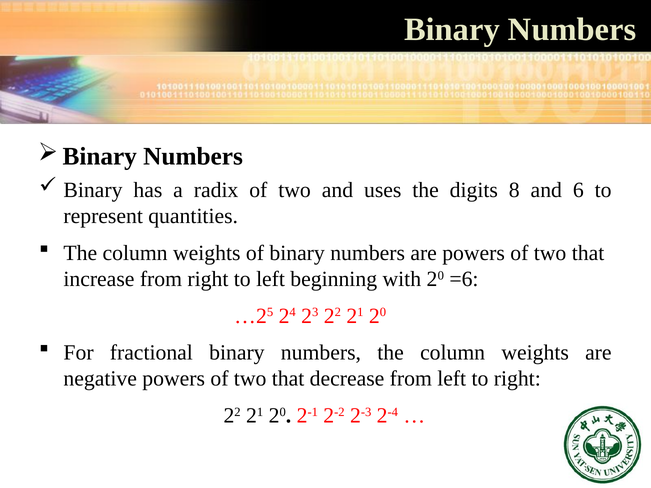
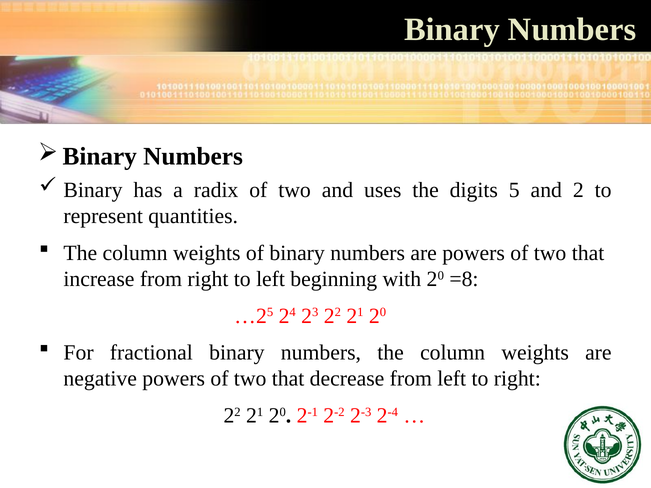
8: 8 -> 5 (514, 190)
6: 6 -> 2 (578, 190)
=6: =6 -> =8 (464, 279)
